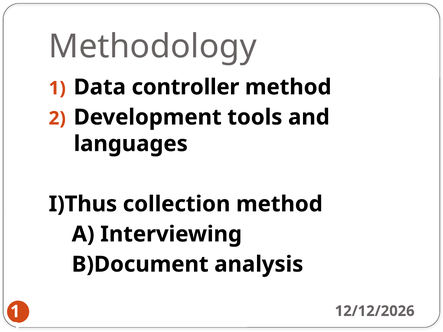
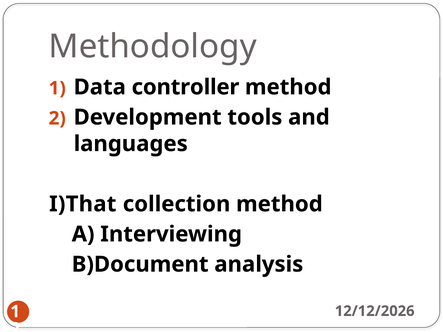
I)Thus: I)Thus -> I)That (83, 204)
